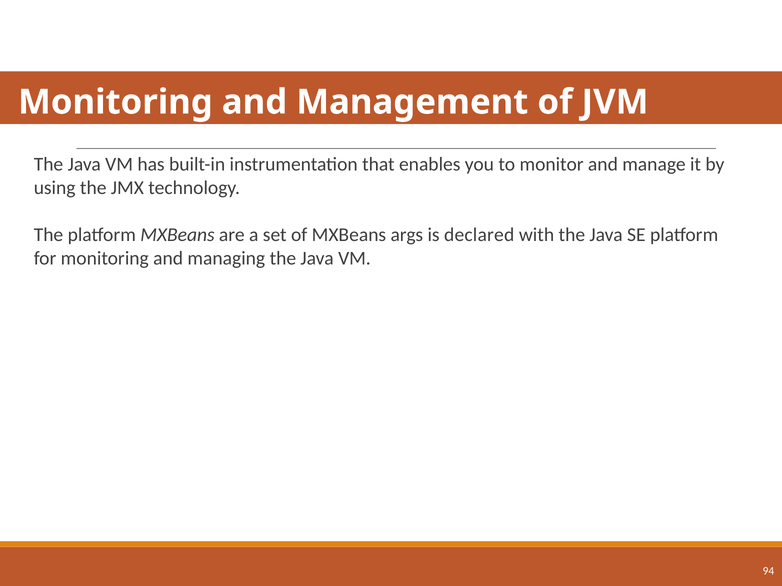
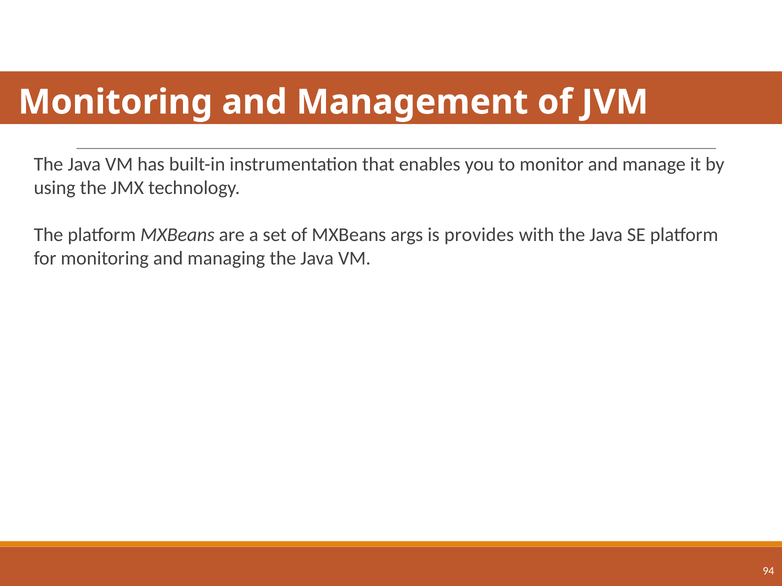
declared: declared -> provides (479, 235)
